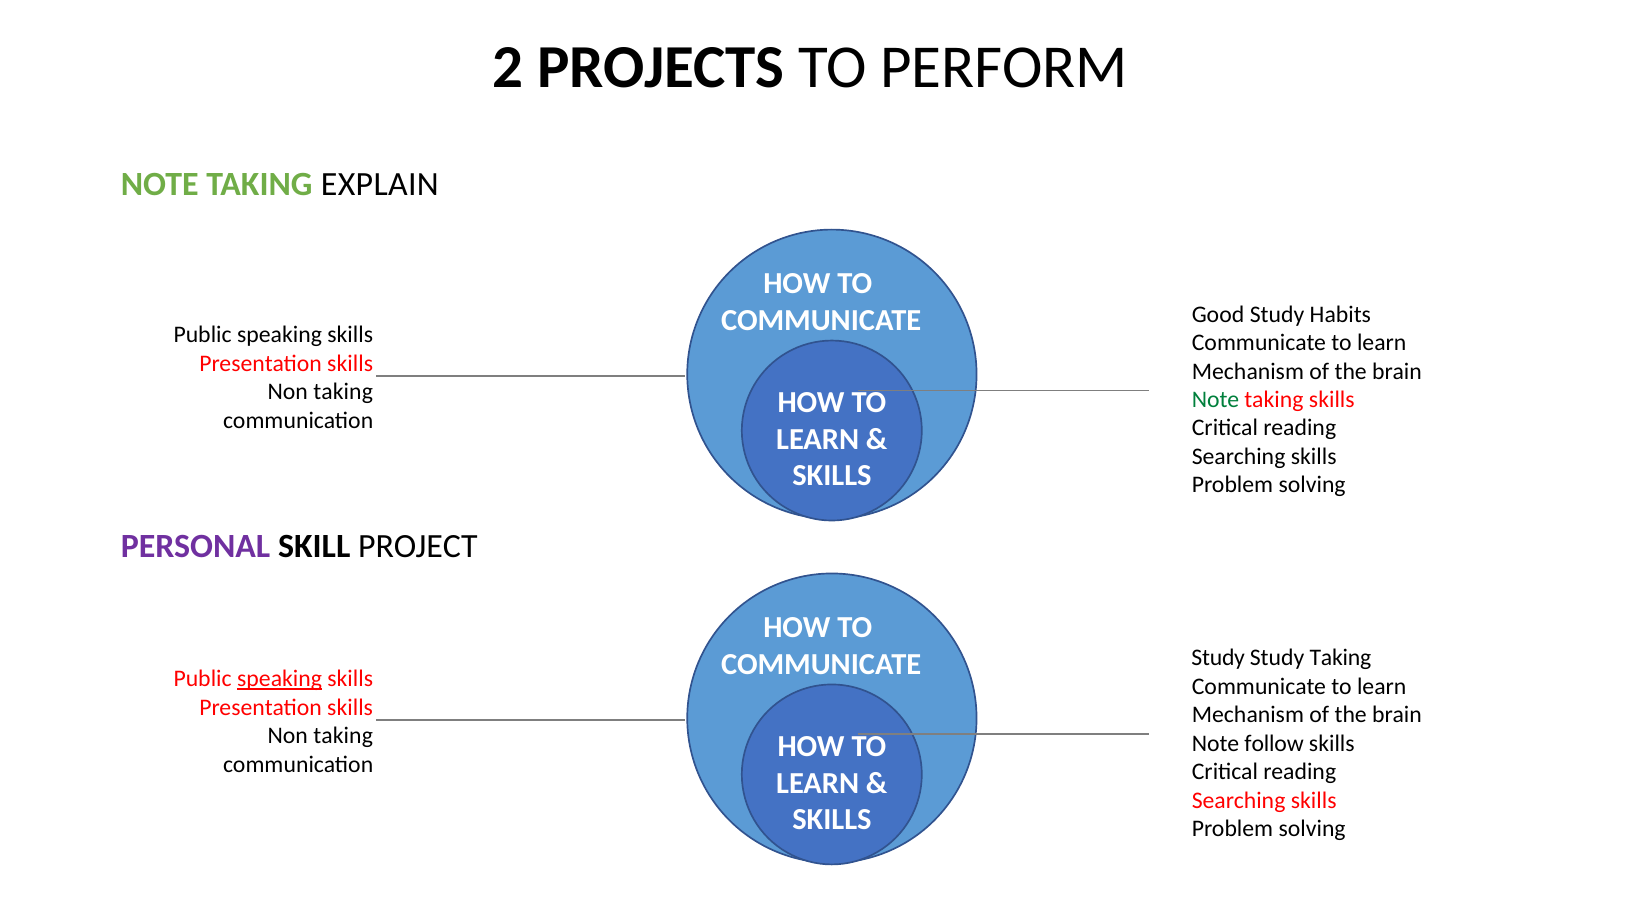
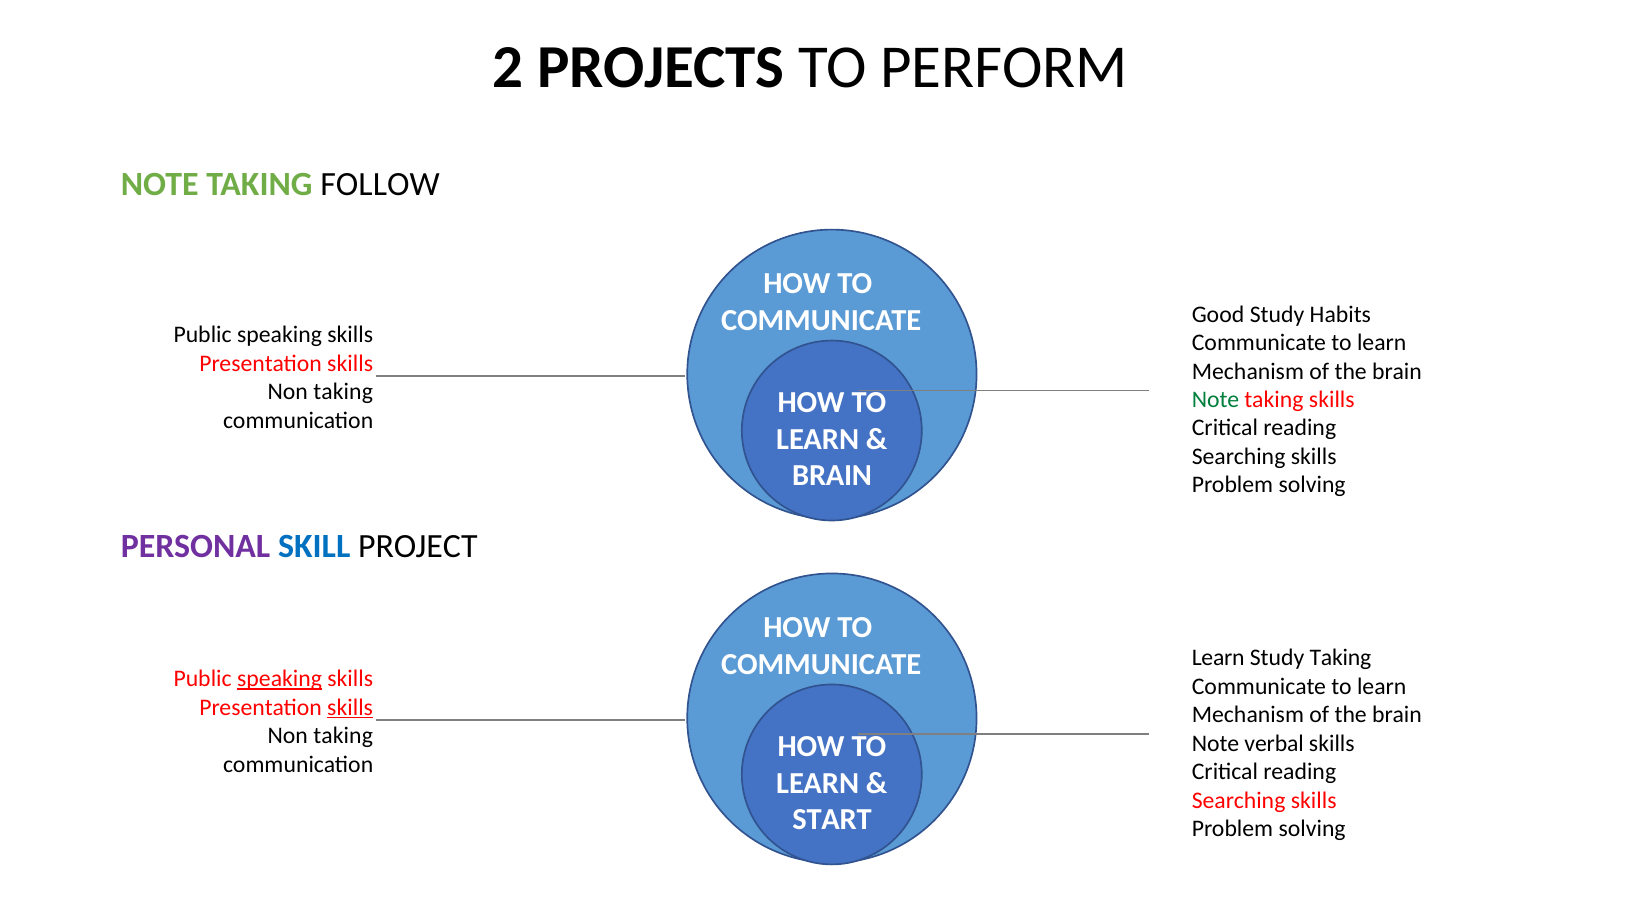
EXPLAIN: EXPLAIN -> FOLLOW (380, 184)
SKILLS: SKILLS -> BRAIN (832, 476)
SKILL colour: black -> blue (314, 546)
COMMUNICATE Study: Study -> Learn (1218, 658)
skills underline: none -> present (350, 708)
follow: follow -> verbal (1274, 744)
SKILLS: SKILLS -> START (832, 820)
